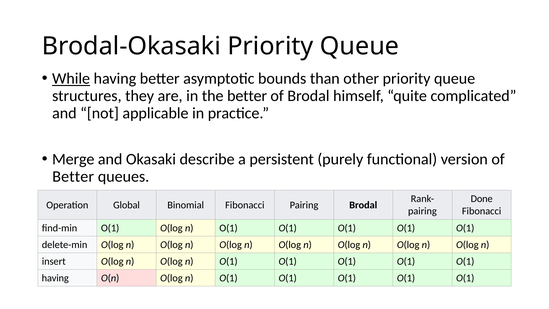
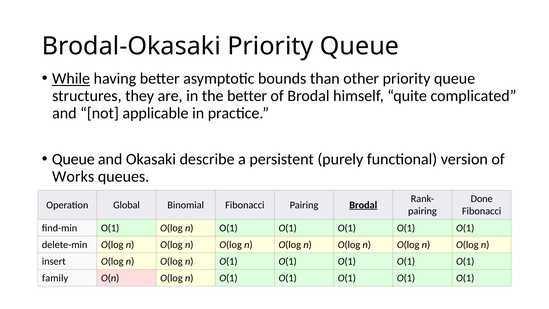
Merge: Merge -> Queue (73, 159)
Better: Better -> Works (73, 176)
Brodal underline: none -> present (363, 205)
having: having -> family (55, 278)
